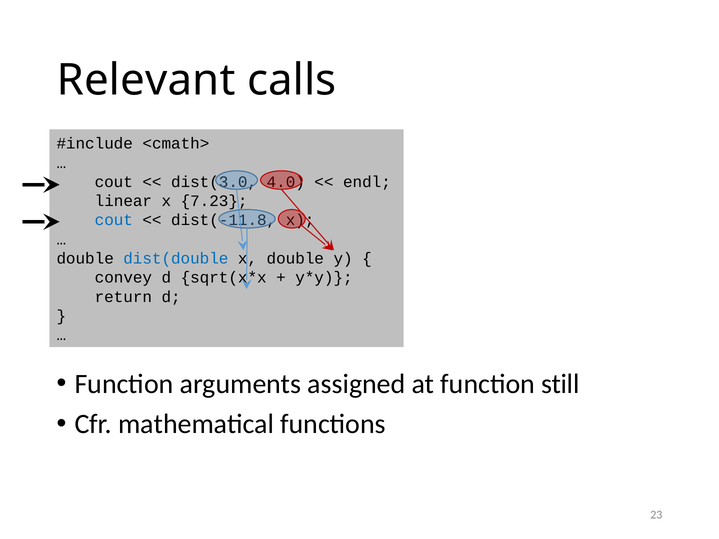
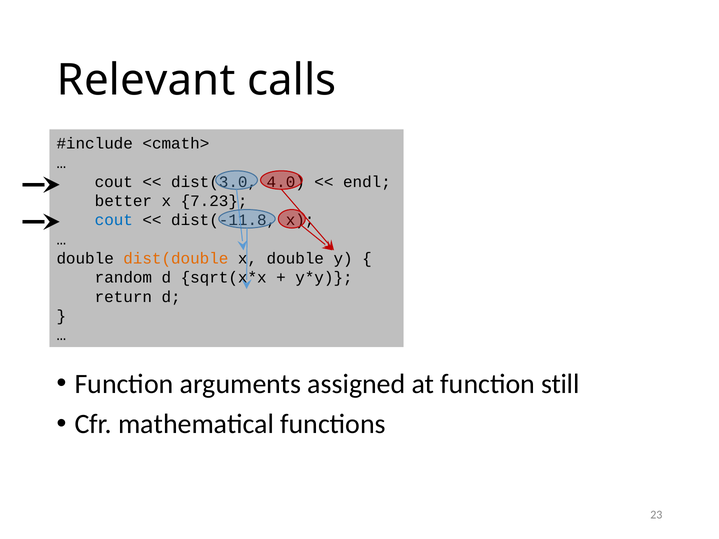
linear: linear -> better (123, 201)
dist(double colour: blue -> orange (176, 259)
convey: convey -> random (123, 278)
